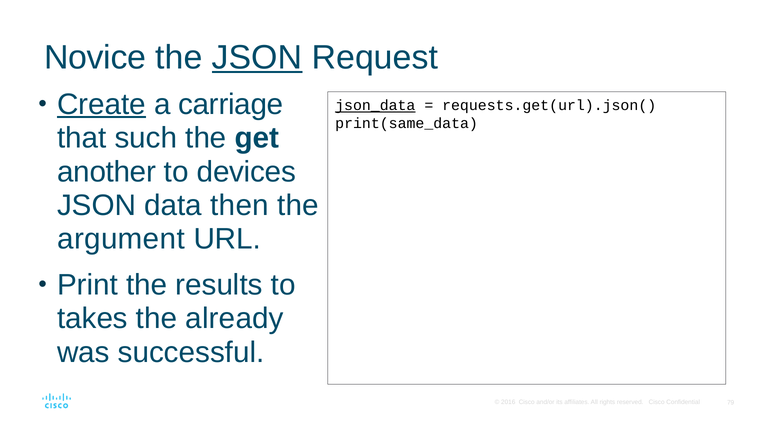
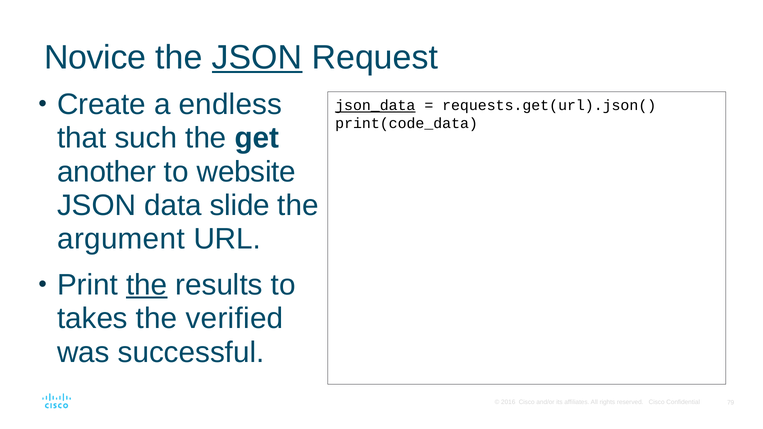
Create underline: present -> none (102, 104)
carriage: carriage -> endless (231, 104)
print(same_data: print(same_data -> print(code_data (407, 123)
devices: devices -> website (246, 172)
then: then -> slide (240, 206)
the underline: none -> present (147, 285)
already: already -> verified (235, 319)
